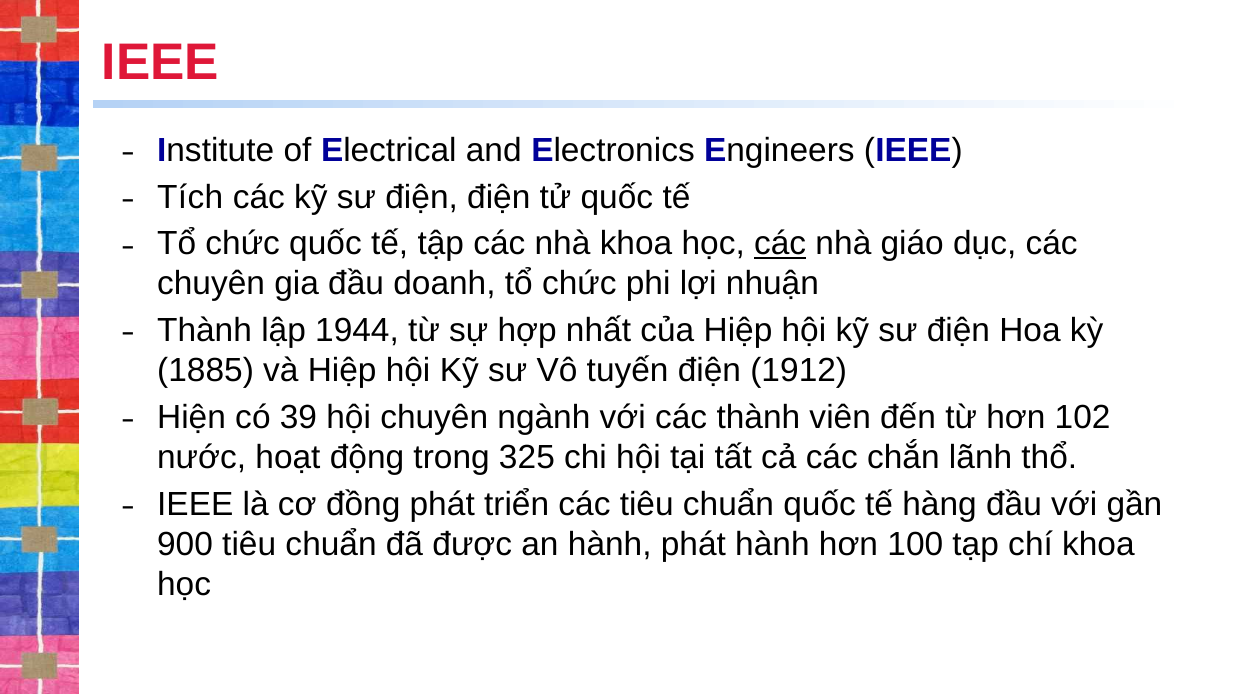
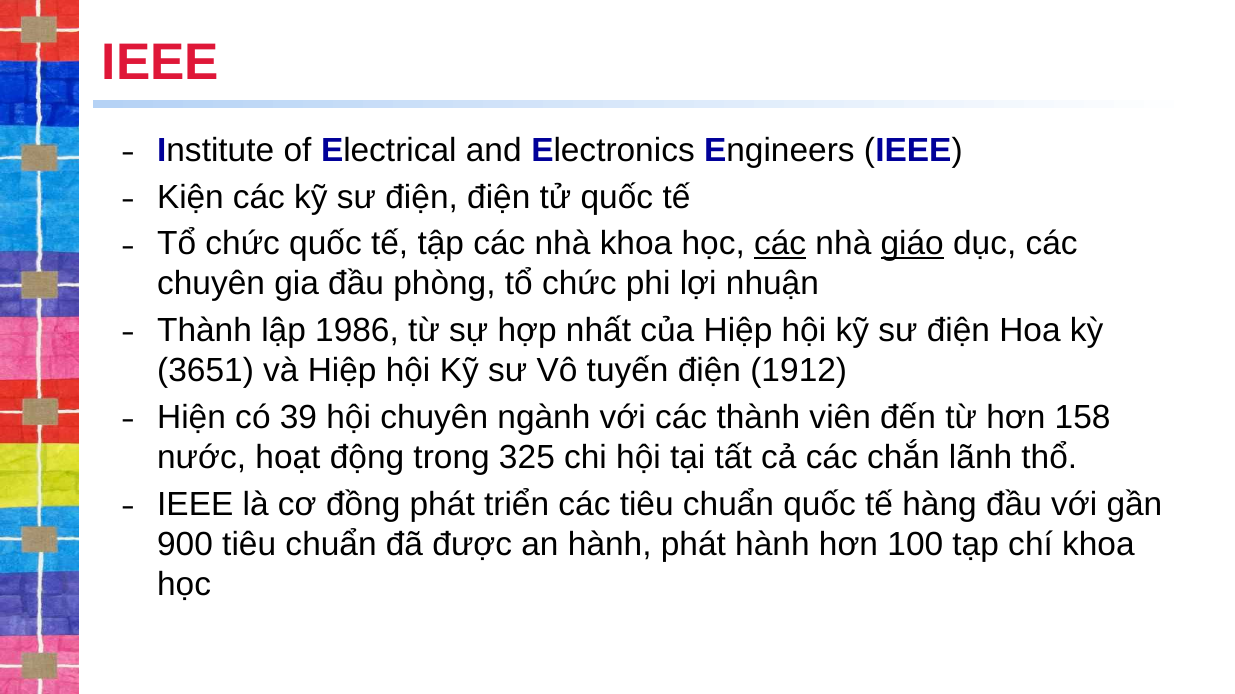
Tích: Tích -> Kiện (190, 197)
giáo underline: none -> present (912, 244)
doanh: doanh -> phòng (444, 284)
1944: 1944 -> 1986 (357, 331)
1885: 1885 -> 3651 (206, 371)
102: 102 -> 158 (1083, 418)
